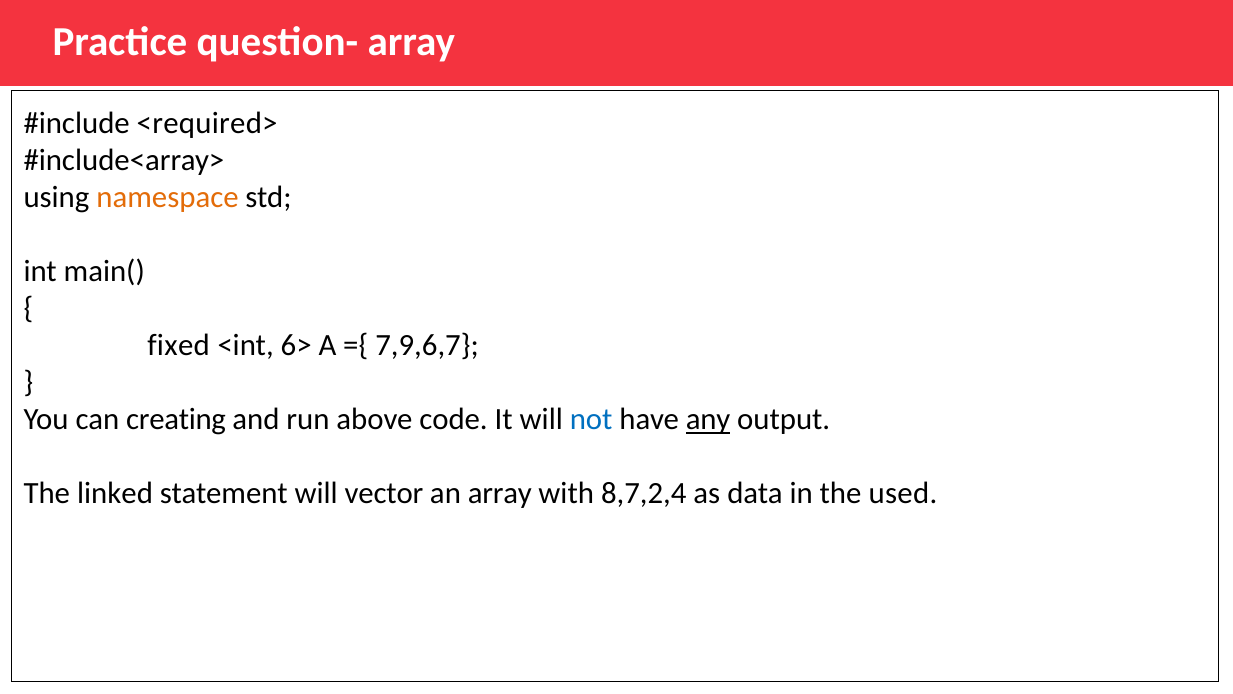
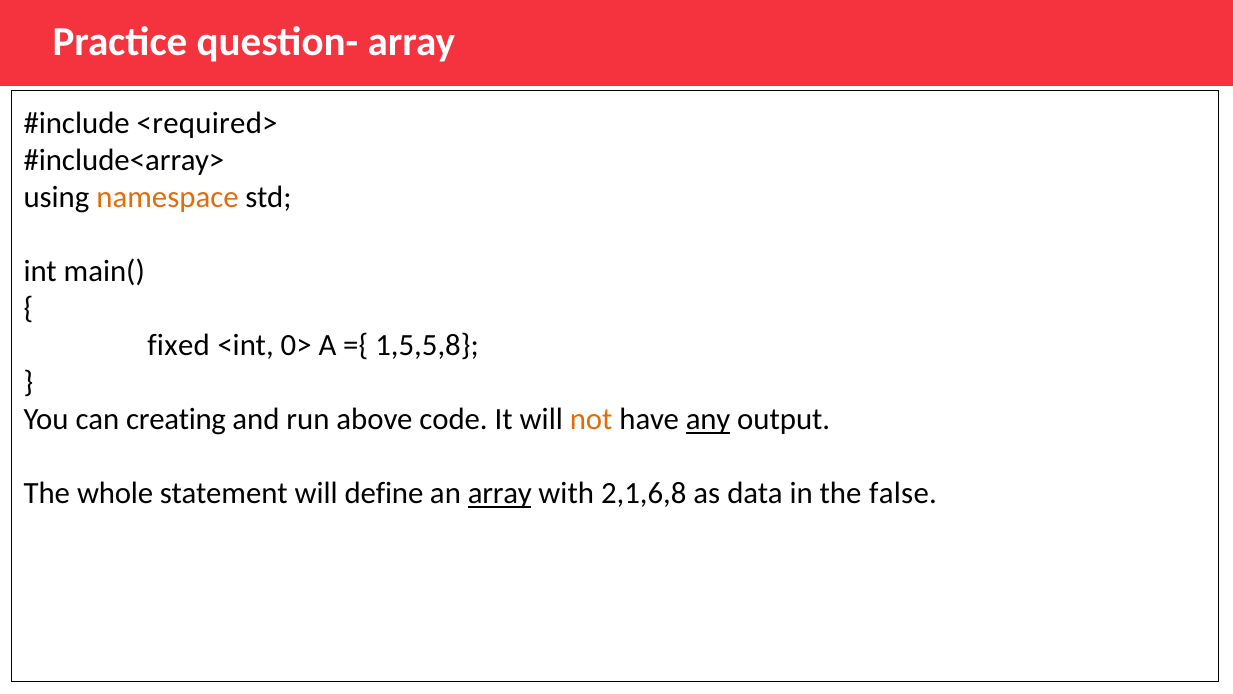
6>: 6> -> 0> (296, 345)
7,9,6,7: 7,9,6,7 -> 1,5,5,8 (427, 345)
not colour: blue -> orange (591, 419)
linked: linked -> whole (115, 493)
vector: vector -> define (384, 493)
array underline: none -> present (500, 493)
8,7,2,4: 8,7,2,4 -> 2,1,6,8 (644, 493)
used: used -> false (903, 493)
